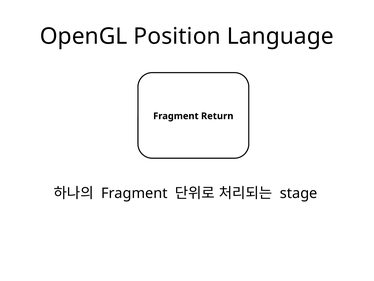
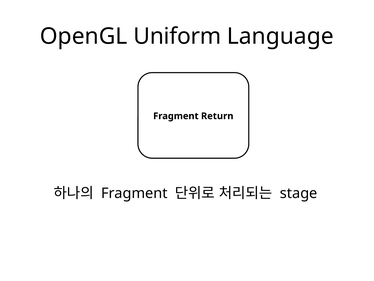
Position: Position -> Uniform (177, 36)
